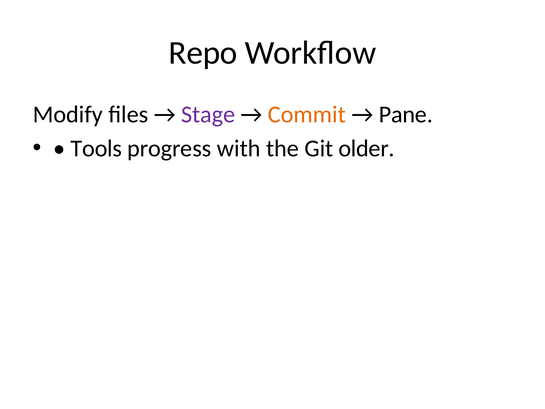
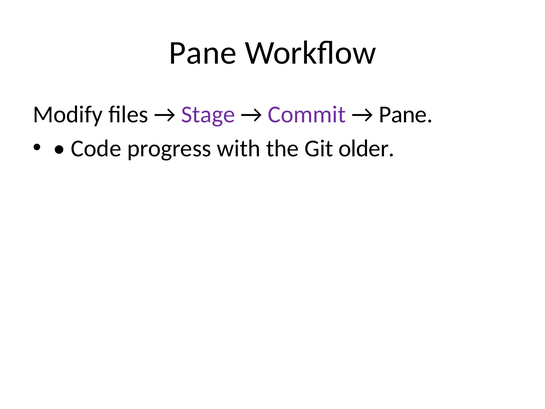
Repo: Repo -> Pane (203, 53)
Commit colour: orange -> purple (307, 114)
Tools: Tools -> Code (96, 148)
